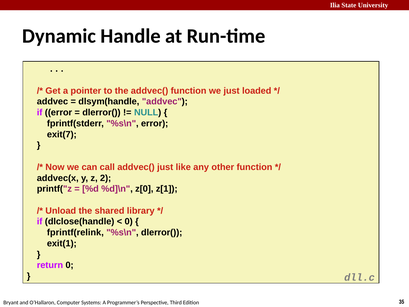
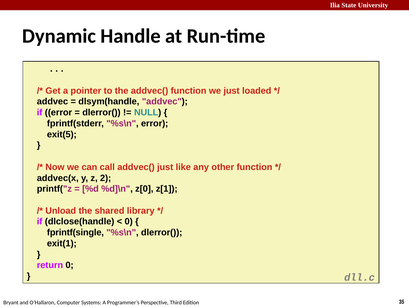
exit(7: exit(7 -> exit(5 (62, 134)
fprintf(relink: fprintf(relink -> fprintf(single (75, 232)
